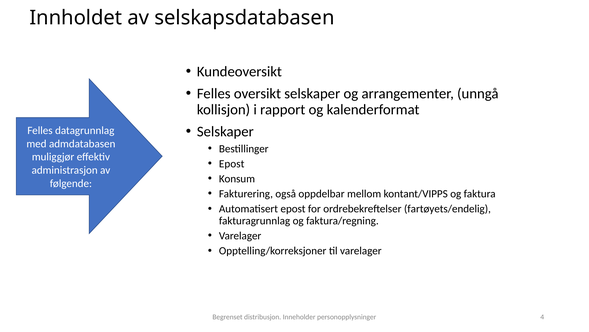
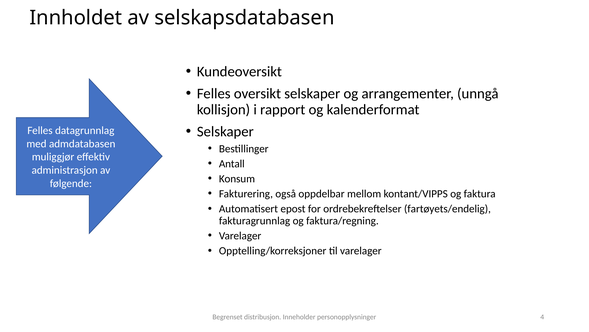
Epost: Epost -> Antall (232, 163)
